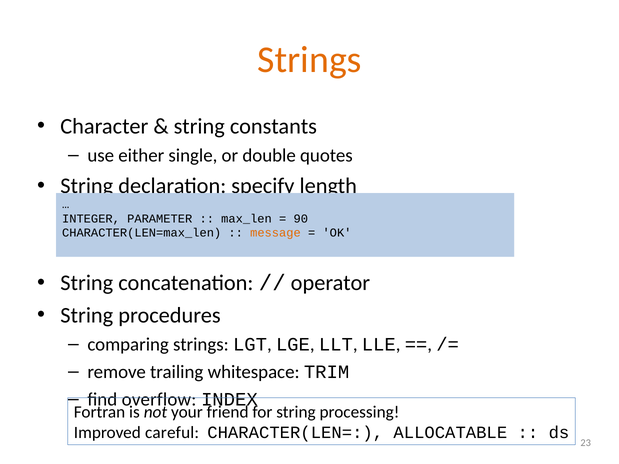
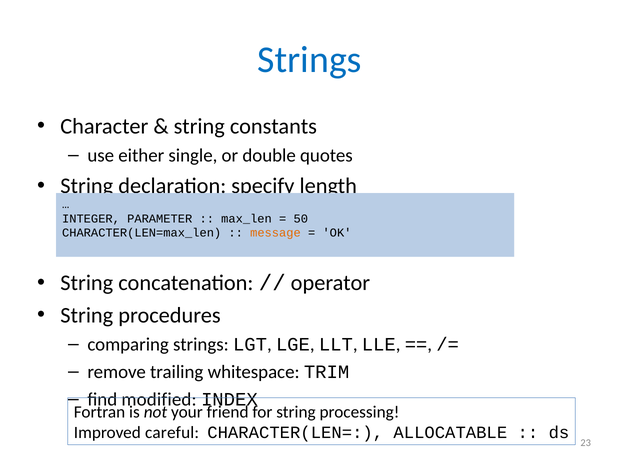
Strings colour: orange -> blue (309, 60)
90: 90 -> 50 (301, 219)
overflow: overflow -> modified (159, 400)
